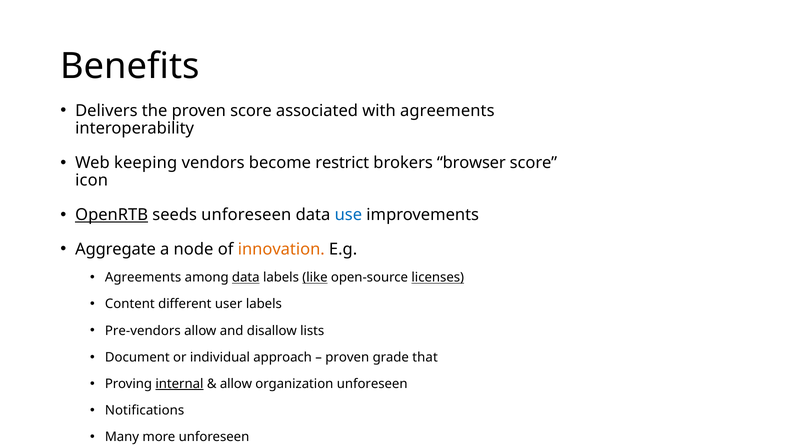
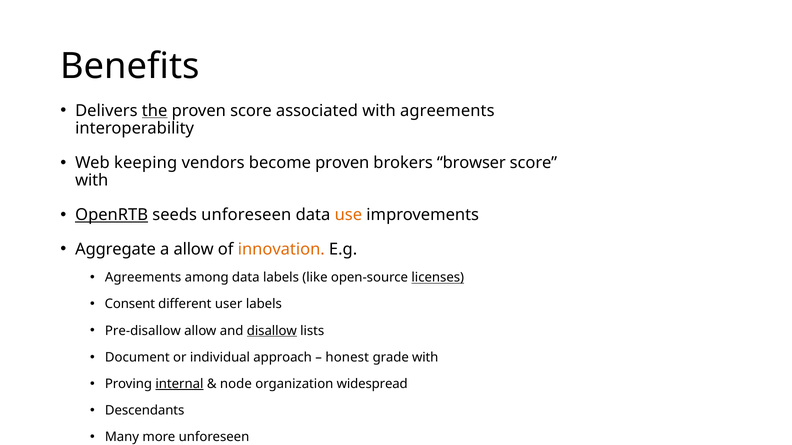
the underline: none -> present (155, 111)
become restrict: restrict -> proven (342, 163)
icon: icon -> with (92, 181)
use colour: blue -> orange (348, 215)
a node: node -> allow (194, 249)
data underline: present -> none (246, 278)
like underline: present -> none (315, 278)
Content: Content -> Consent (130, 304)
Pre-vendors: Pre-vendors -> Pre-disallow (143, 331)
disallow underline: none -> present (272, 331)
proven: proven -> honest (347, 358)
grade that: that -> with (425, 358)
allow: allow -> node (236, 384)
organization unforeseen: unforeseen -> widespread (372, 384)
Notifications: Notifications -> Descendants (145, 411)
